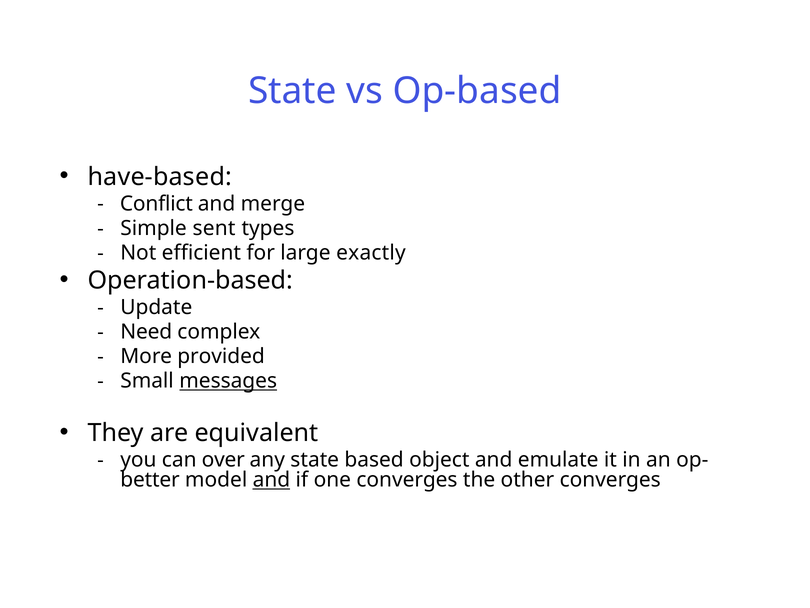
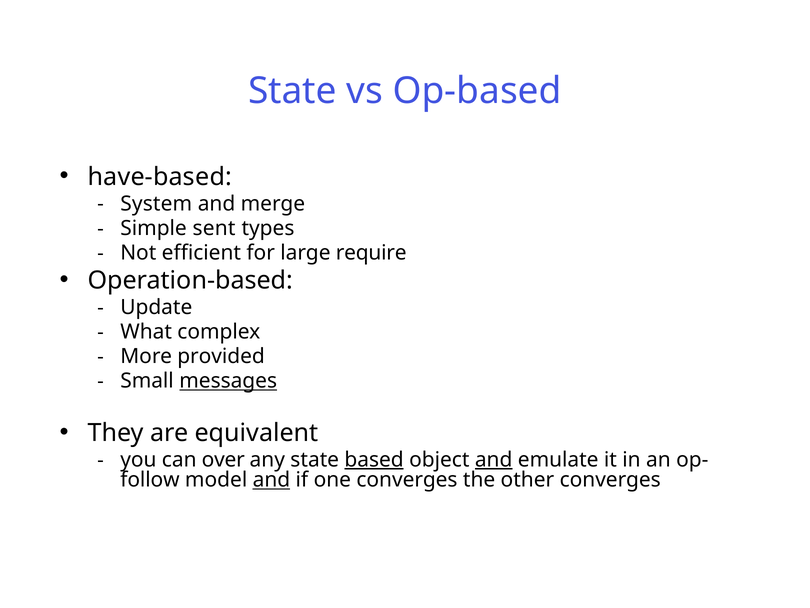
Conflict: Conflict -> System (156, 203)
exactly: exactly -> require (371, 253)
Need: Need -> What (146, 331)
based underline: none -> present (374, 459)
and underline: none -> present (494, 459)
better: better -> follow (150, 480)
